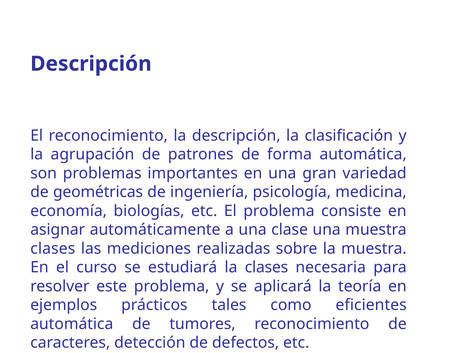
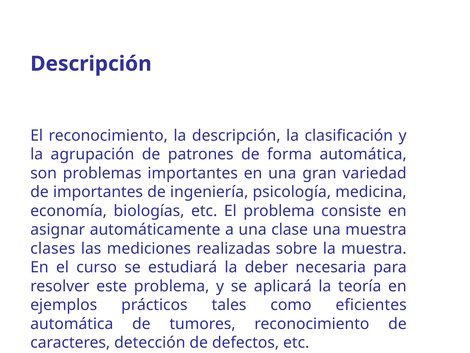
de geométricas: geométricas -> importantes (98, 192)
la clases: clases -> deber (266, 267)
